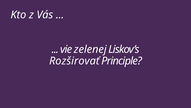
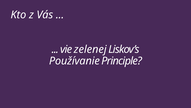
Rozširovať: Rozširovať -> Používanie (74, 61)
